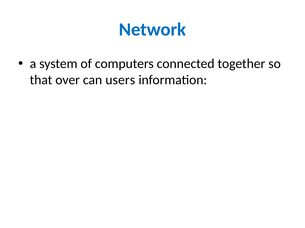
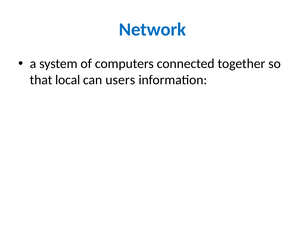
over: over -> local (68, 80)
